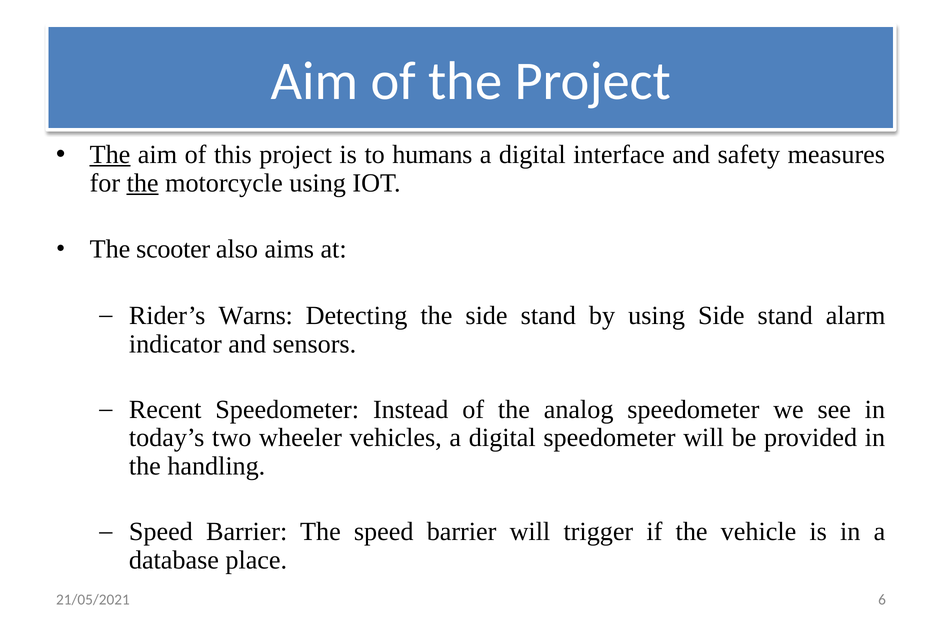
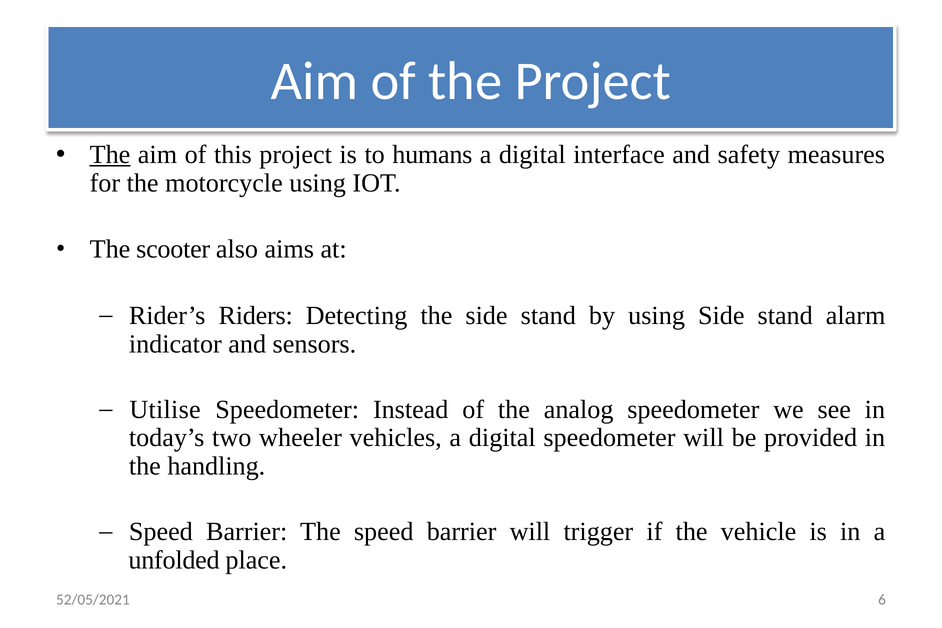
the underline: present -> none (143, 183)
Warns: Warns -> Riders (256, 316)
Recent: Recent -> Utilise (165, 410)
database: database -> unfolded (174, 560)
21/05/2021: 21/05/2021 -> 52/05/2021 (93, 600)
